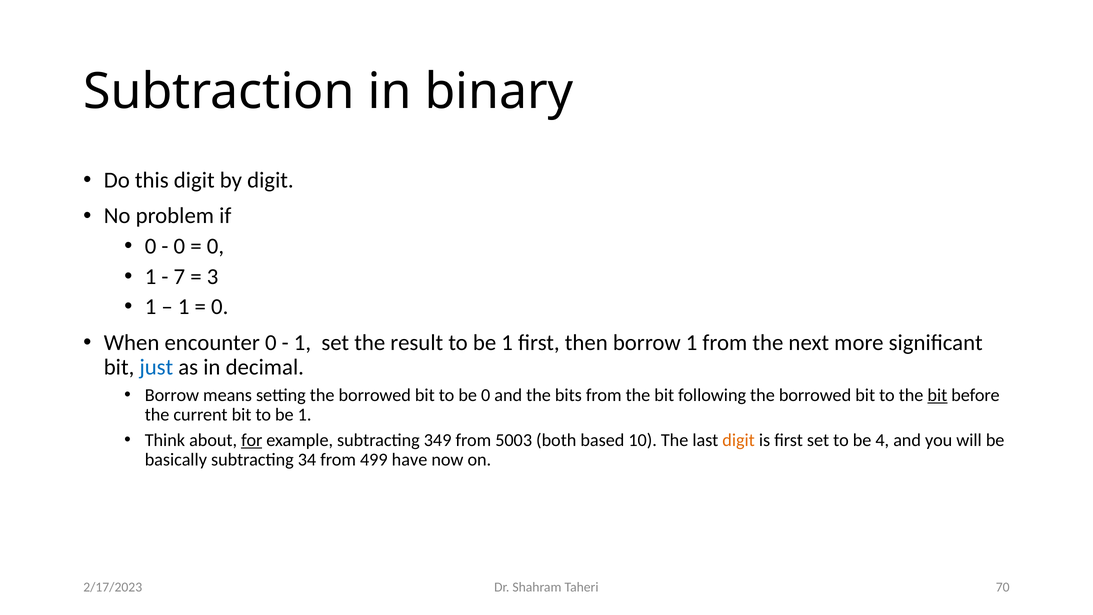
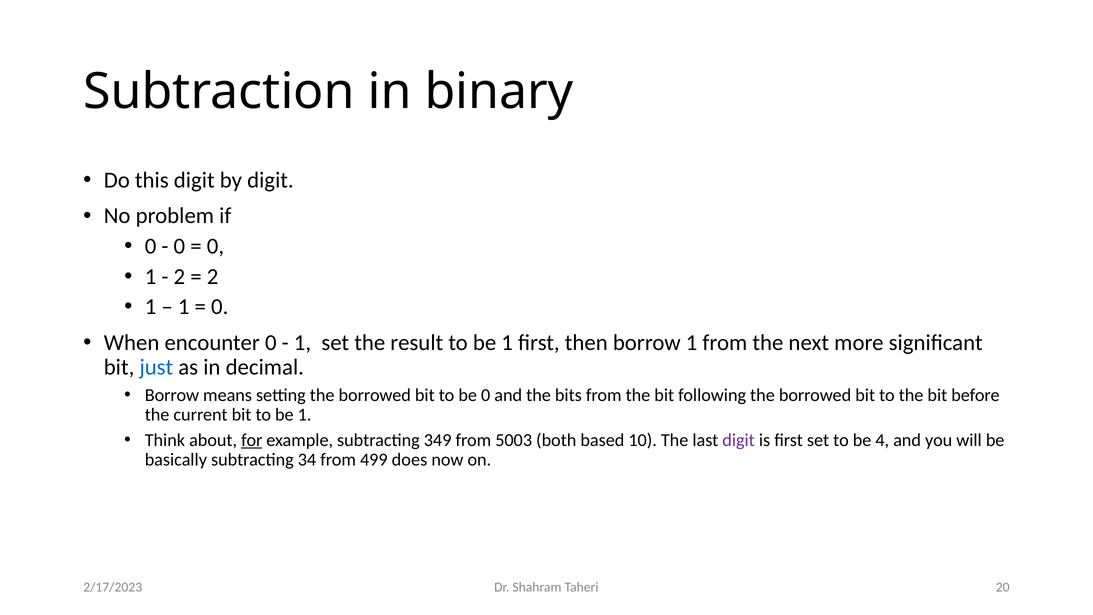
7: 7 -> 2 (179, 276)
3: 3 -> 2 (213, 276)
bit underline: present -> none (937, 395)
digit colour: orange -> purple (739, 440)
have: have -> does (409, 460)
70: 70 -> 20 (1003, 587)
